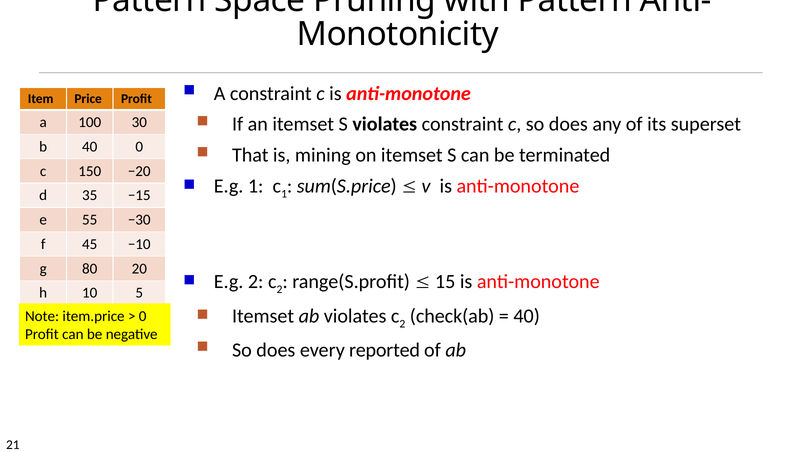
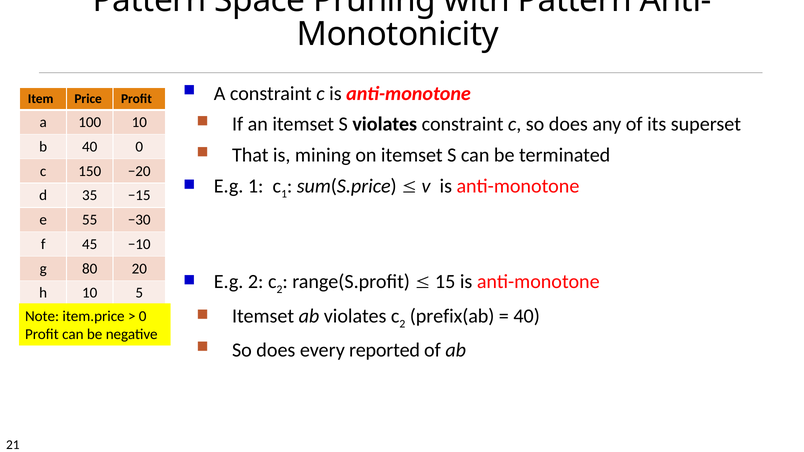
100 30: 30 -> 10 (139, 122)
check(ab: check(ab -> prefix(ab (452, 316)
